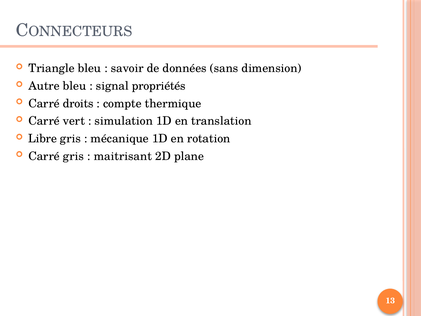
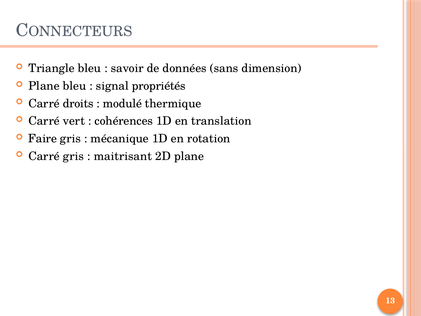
Autre: Autre -> Plane (44, 86)
compte: compte -> modulé (122, 103)
simulation: simulation -> cohérences (124, 121)
Libre: Libre -> Faire (43, 139)
